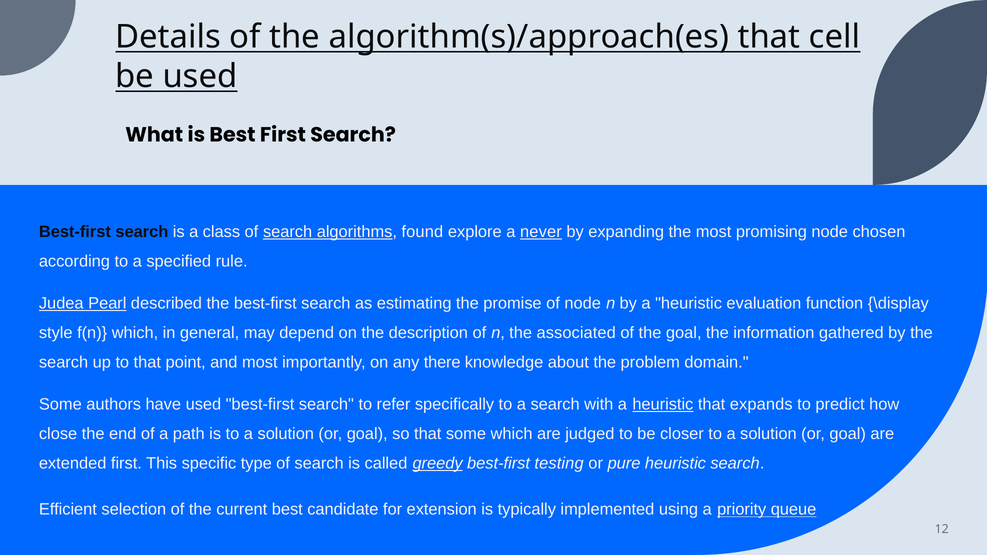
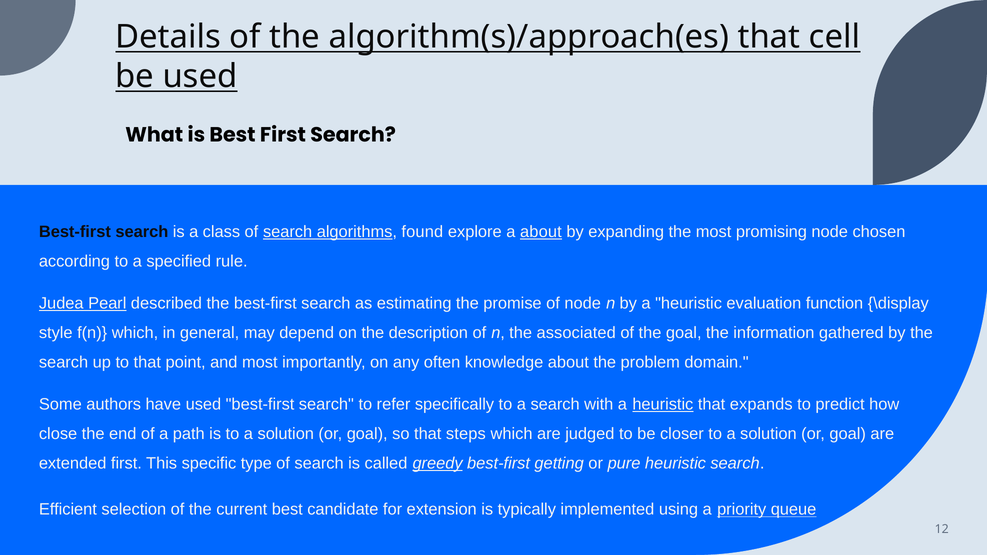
a never: never -> about (541, 232)
there: there -> often (442, 362)
that some: some -> steps (466, 434)
testing: testing -> getting (559, 464)
